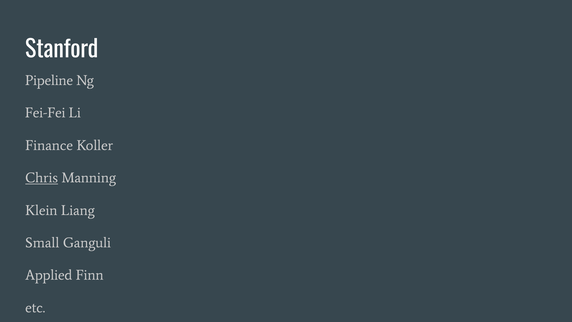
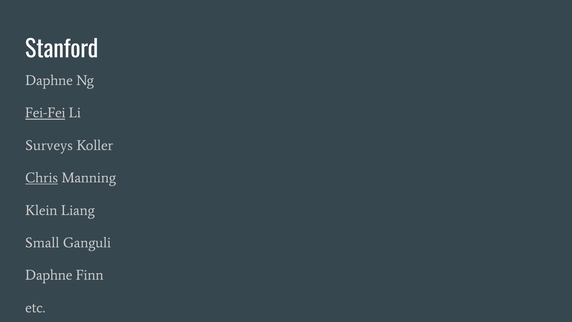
Pipeline: Pipeline -> Daphne (49, 80)
Fei-Fei underline: none -> present (45, 113)
Finance: Finance -> Surveys (49, 145)
Applied: Applied -> Daphne (49, 275)
